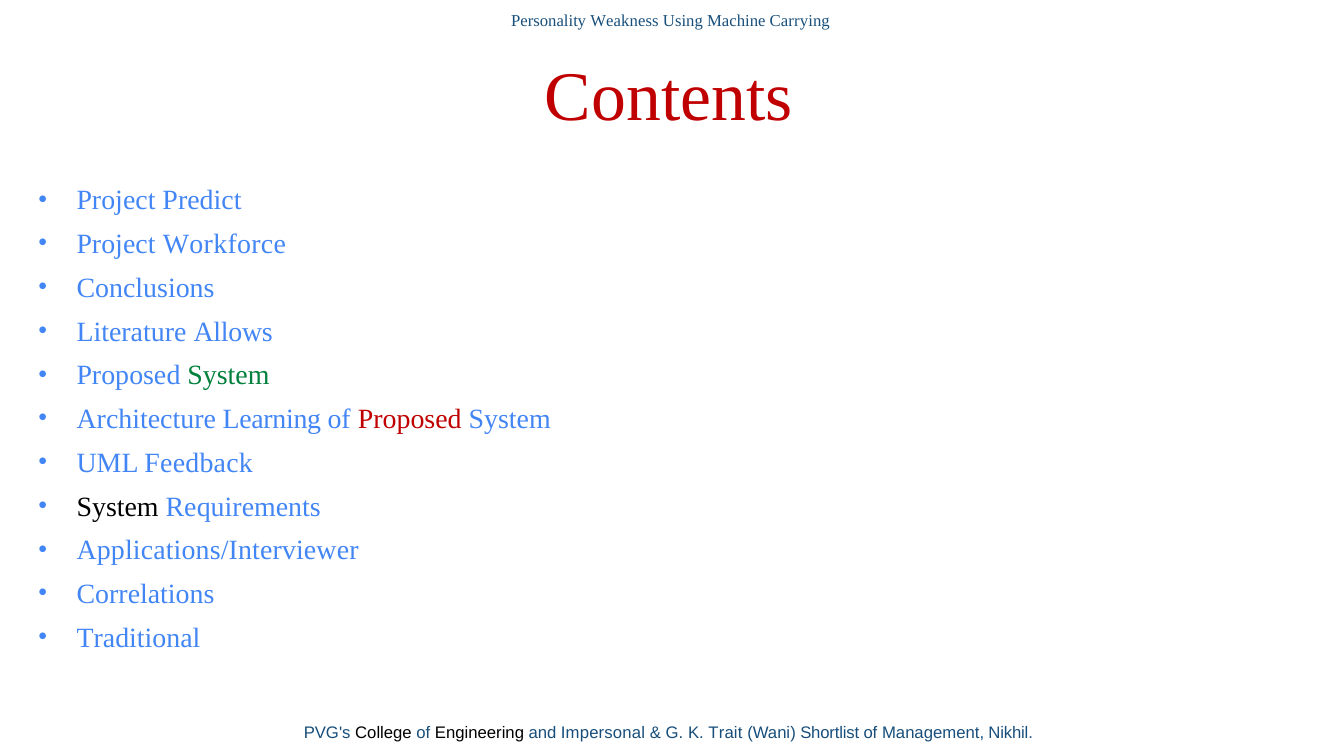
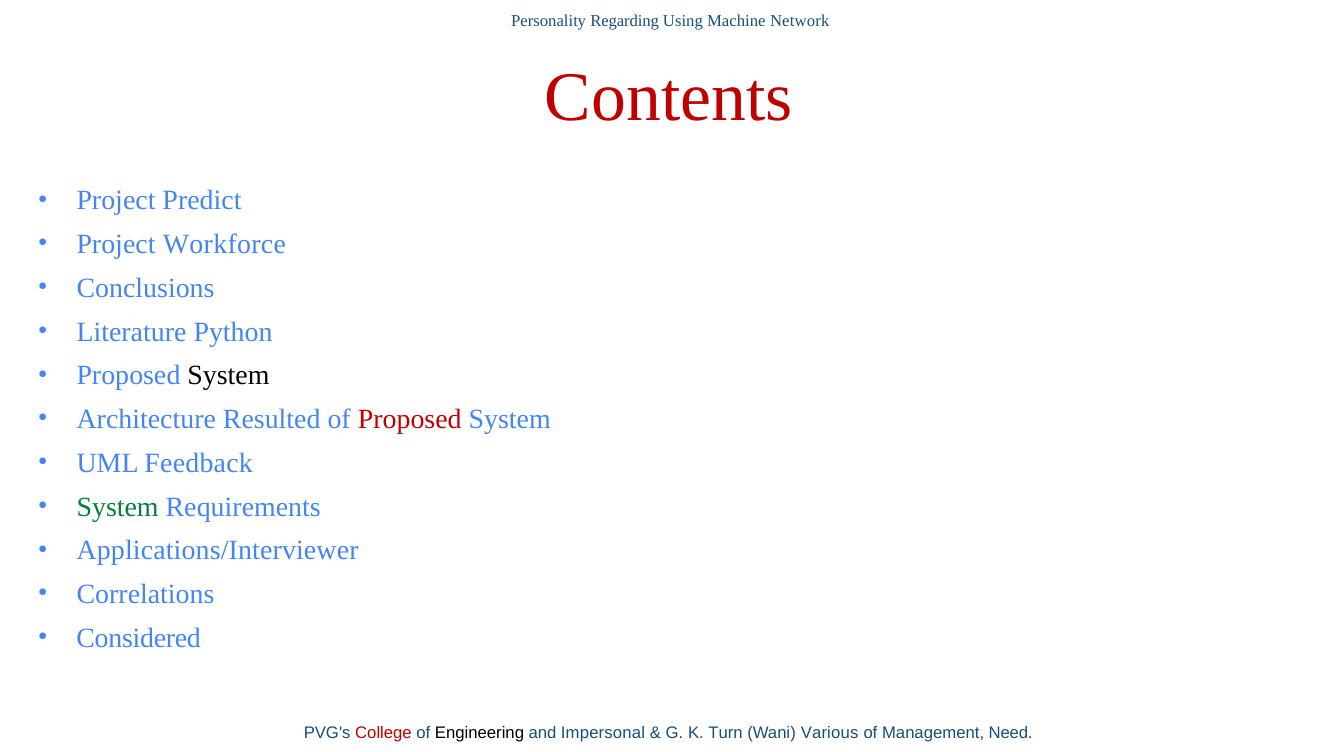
Weakness: Weakness -> Regarding (625, 21)
Carrying: Carrying -> Network (800, 21)
Allows: Allows -> Python (233, 332)
System colour: green -> black (228, 376)
Learning: Learning -> Resulted (272, 420)
System colour: black -> green (118, 507)
Traditional: Traditional -> Considered (139, 639)
College colour: black -> red (383, 733)
Trait: Trait -> Turn (726, 733)
Shortlist: Shortlist -> Various (830, 733)
Nikhil: Nikhil -> Need (1011, 733)
